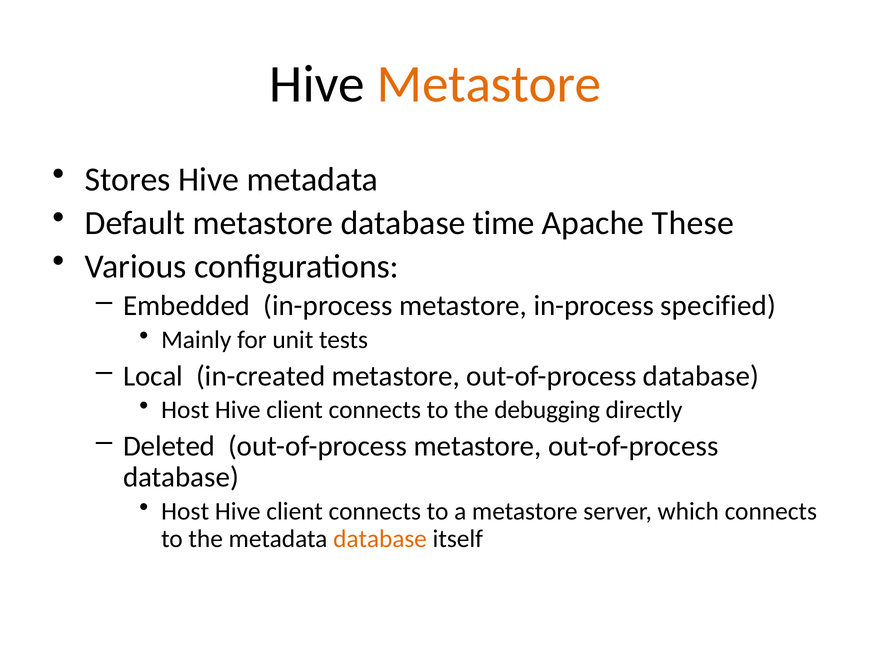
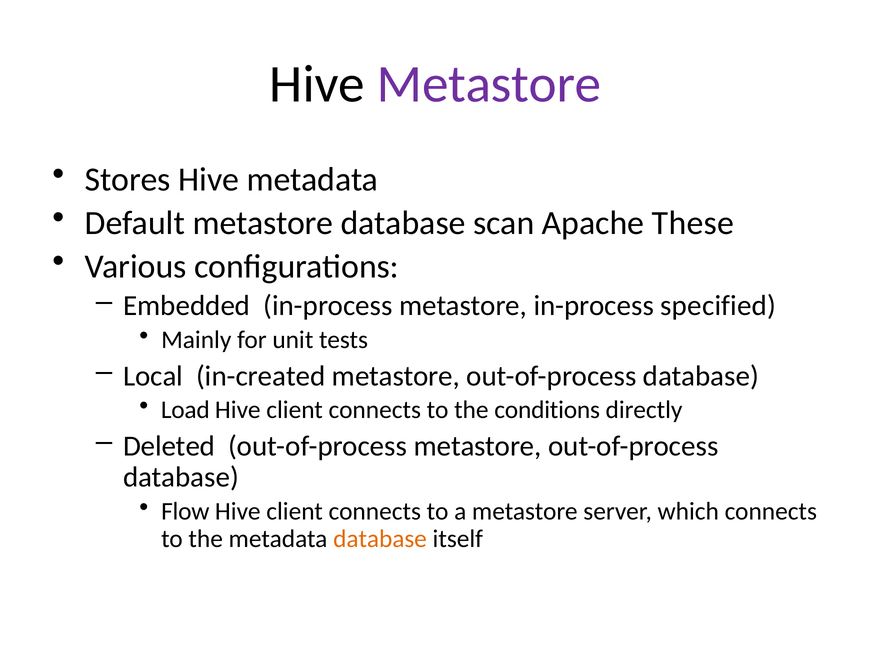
Metastore colour: orange -> purple (489, 84)
time: time -> scan (504, 223)
Host: Host -> Load (185, 410)
debugging: debugging -> conditions (547, 410)
Host: Host -> Flow (185, 512)
